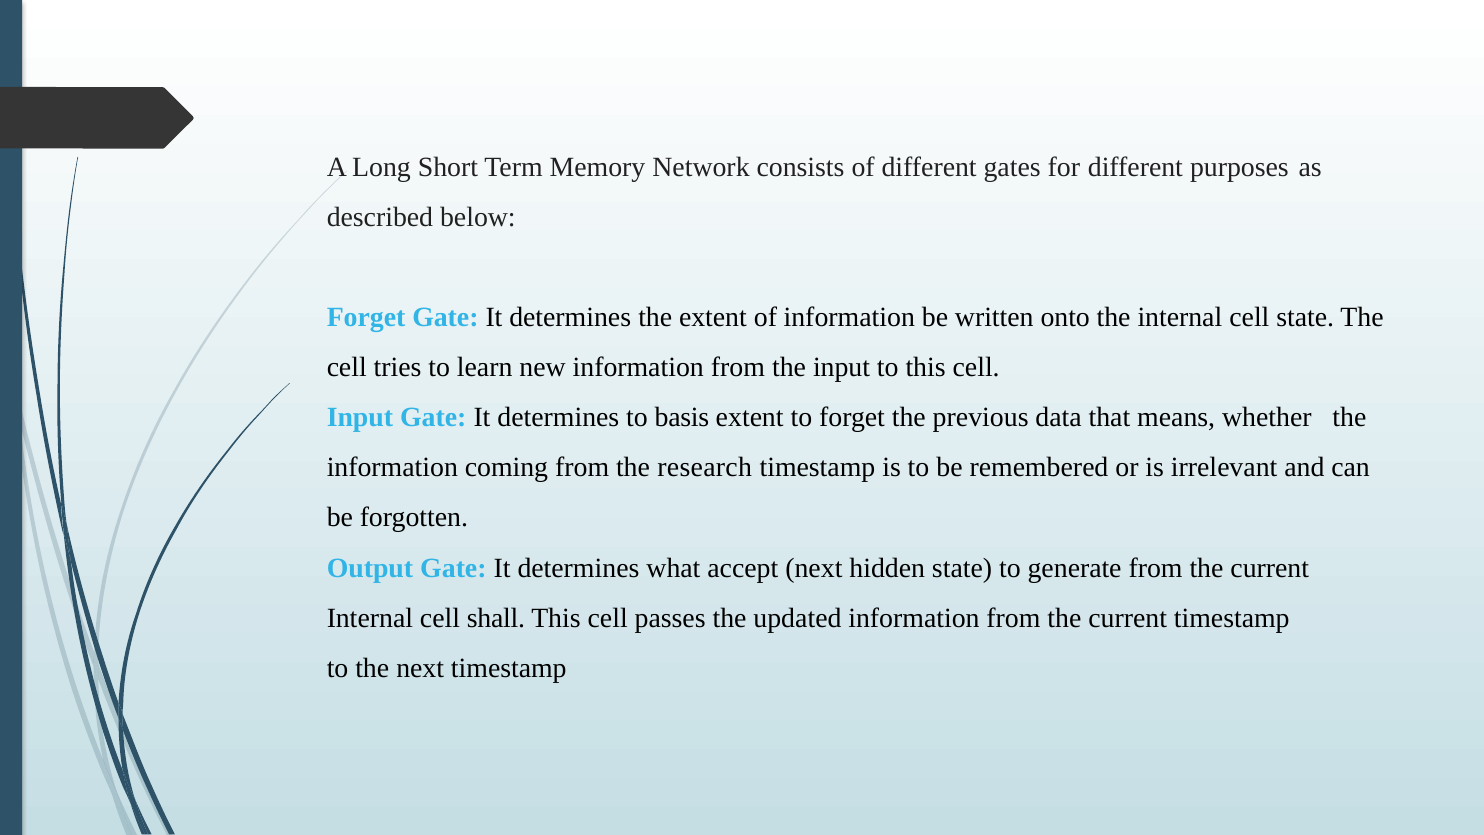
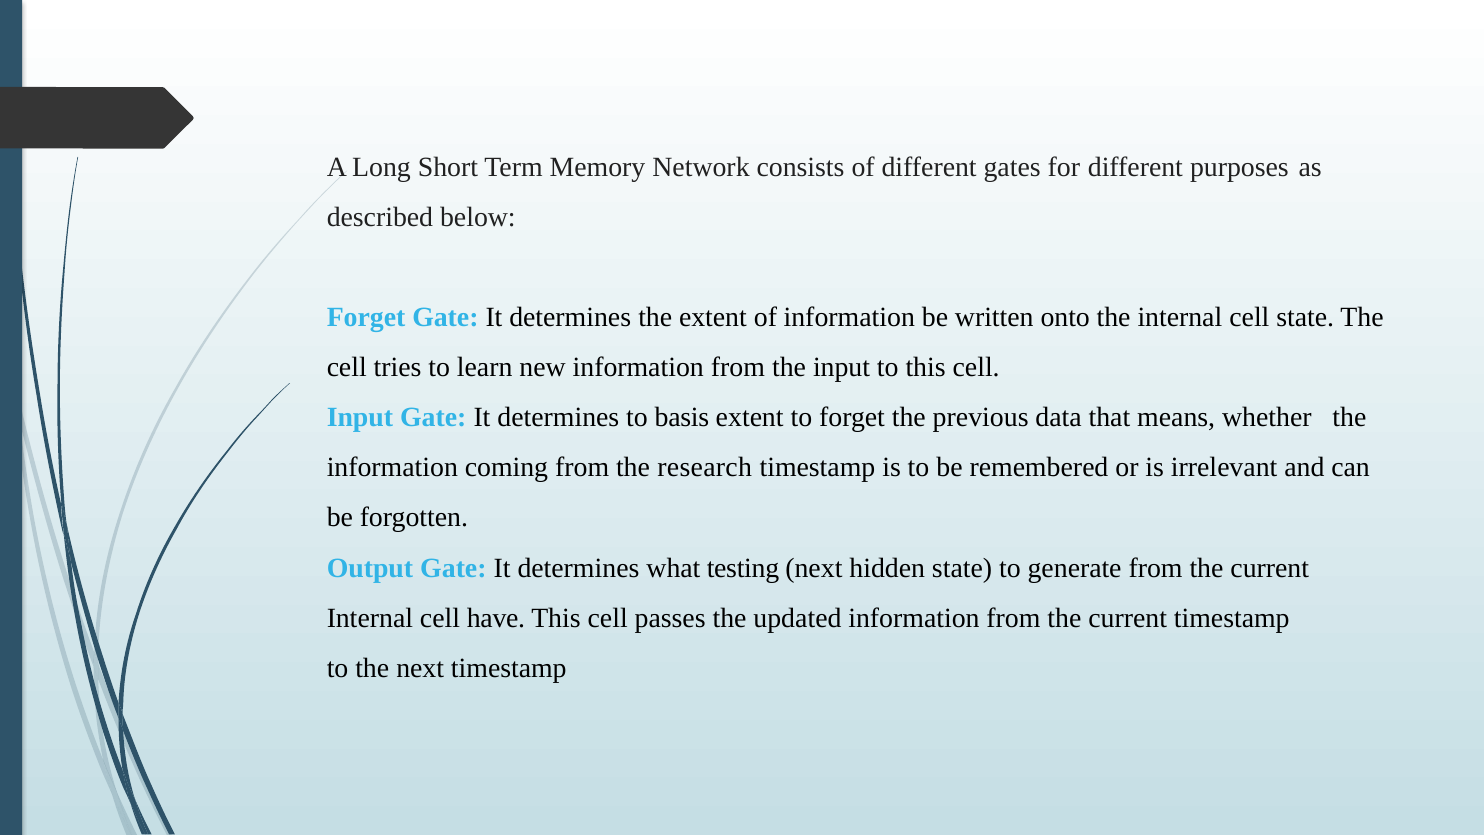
accept: accept -> testing (743, 568)
shall: shall -> have (496, 618)
